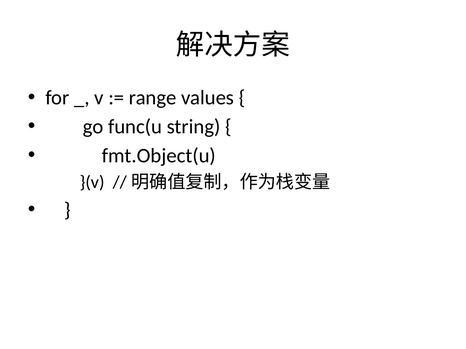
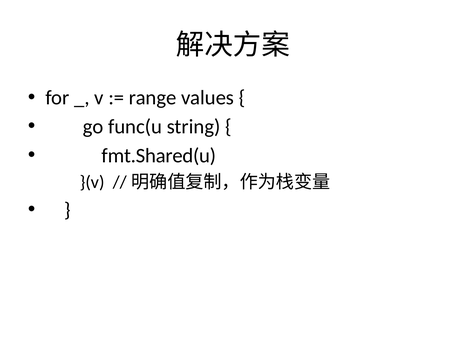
fmt.Object(u: fmt.Object(u -> fmt.Shared(u (159, 156)
